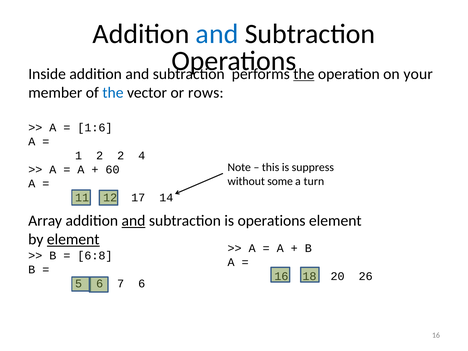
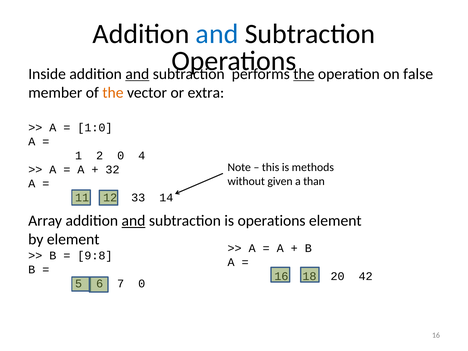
and underline: none -> present (137, 74)
your: your -> false (418, 74)
the colour: blue -> orange (113, 93)
rows: rows -> extra (206, 93)
1:6: 1:6 -> 1:0 (95, 128)
2 2: 2 -> 0 (121, 156)
suppress: suppress -> methods (313, 167)
60: 60 -> 32 (113, 170)
some: some -> given (280, 181)
turn: turn -> than (314, 181)
17: 17 -> 33 (138, 198)
element underline: present -> none (73, 239)
6:8: 6:8 -> 9:8 (95, 255)
26: 26 -> 42 (366, 276)
7 6: 6 -> 0 (142, 284)
